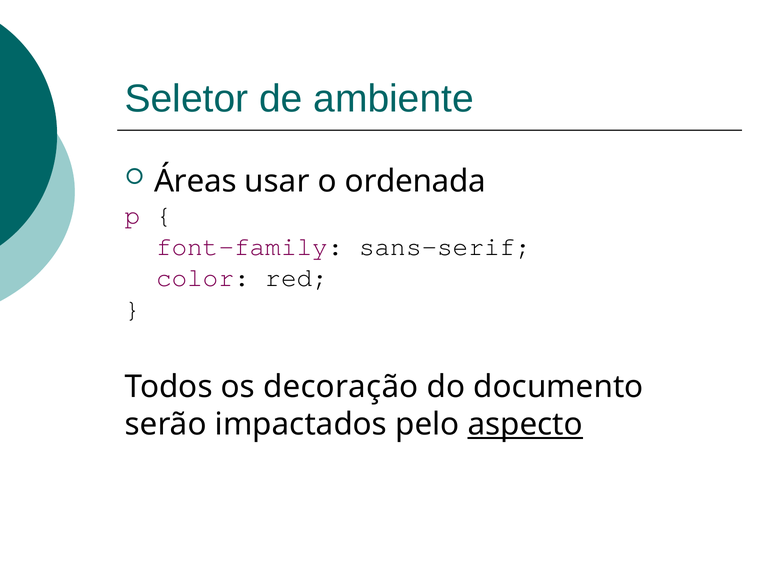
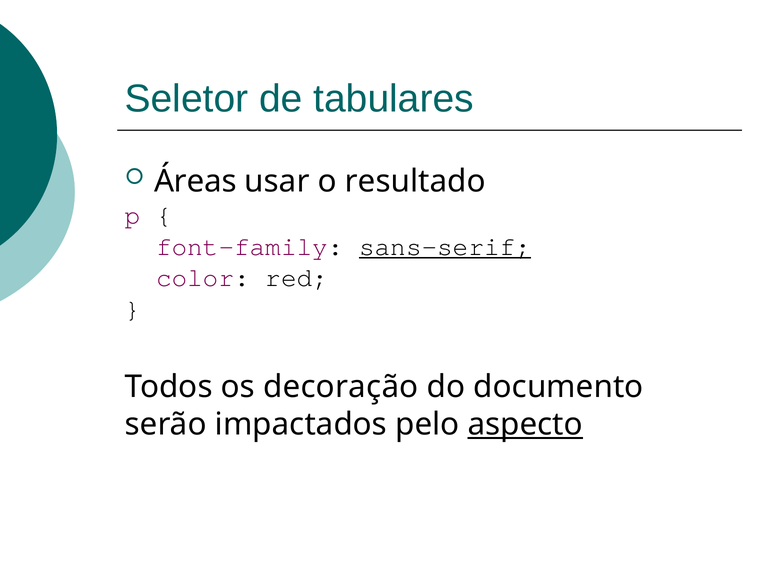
ambiente: ambiente -> tabulares (394, 99)
ordenada: ordenada -> resultado (415, 181)
sans-serif underline: none -> present (445, 246)
